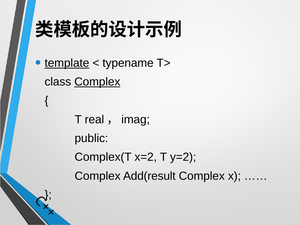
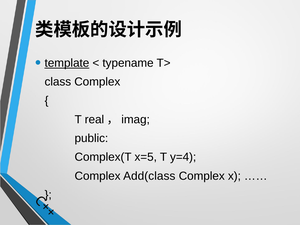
Complex underline: present -> none (97, 82)
x=2: x=2 -> x=5 (146, 157)
y=2: y=2 -> y=4 (183, 157)
Add(result: Add(result -> Add(class (149, 176)
